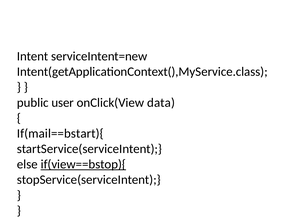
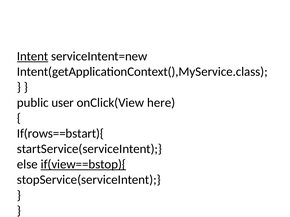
Intent underline: none -> present (33, 56)
data: data -> here (161, 103)
If(mail==bstart){: If(mail==bstart){ -> If(rows==bstart){ (60, 134)
